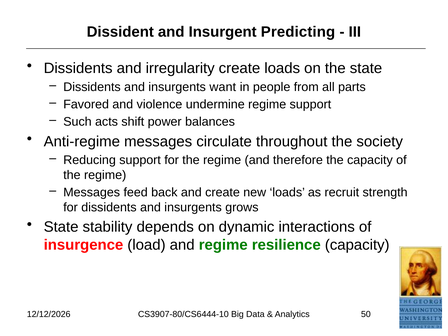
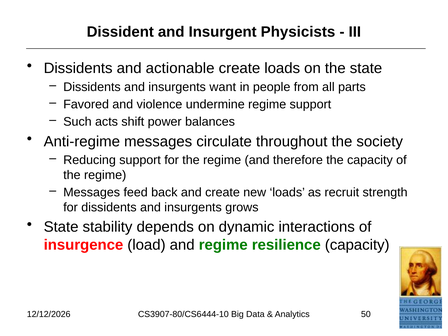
Predicting: Predicting -> Physicists (298, 32)
irregularity: irregularity -> actionable (180, 68)
